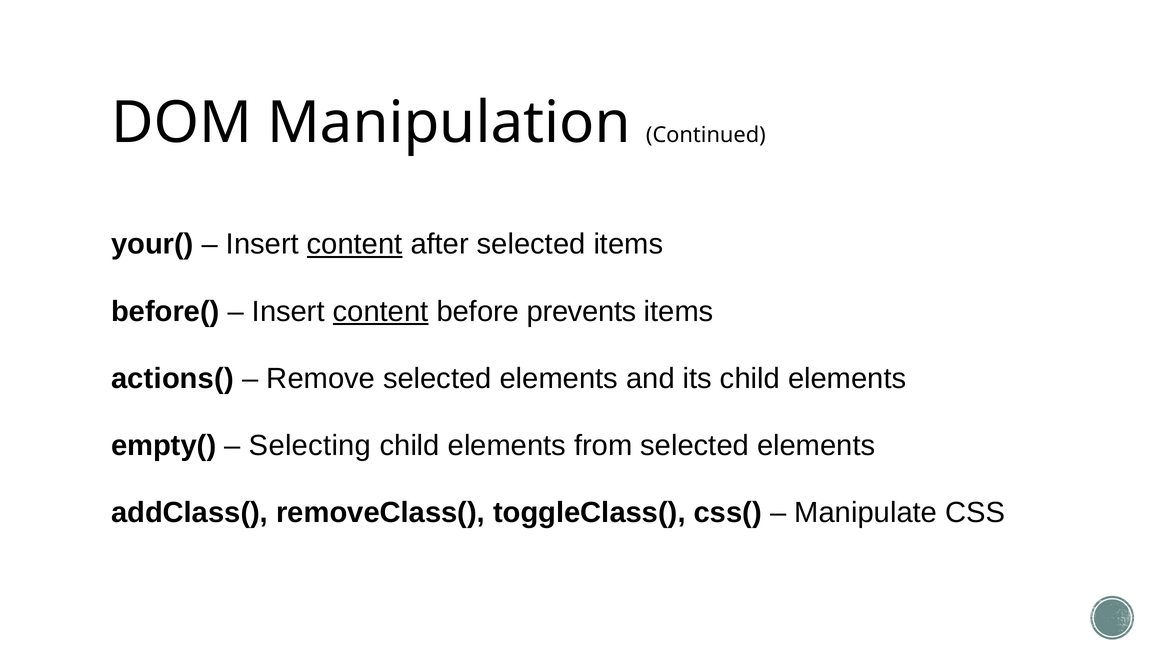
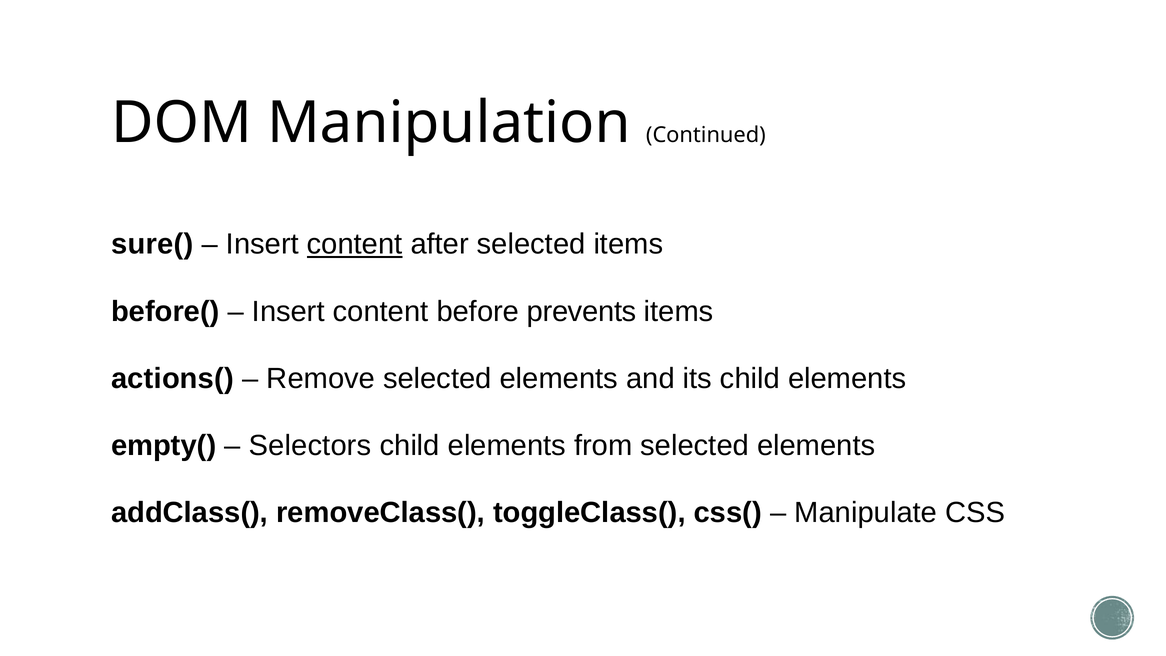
your(: your( -> sure( (152, 244)
content underline: present -> none (381, 311)
Selecting: Selecting -> Selectors (310, 445)
